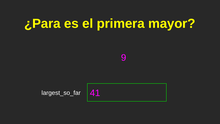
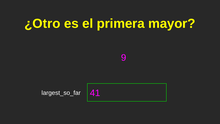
¿Para: ¿Para -> ¿Otro (42, 24)
